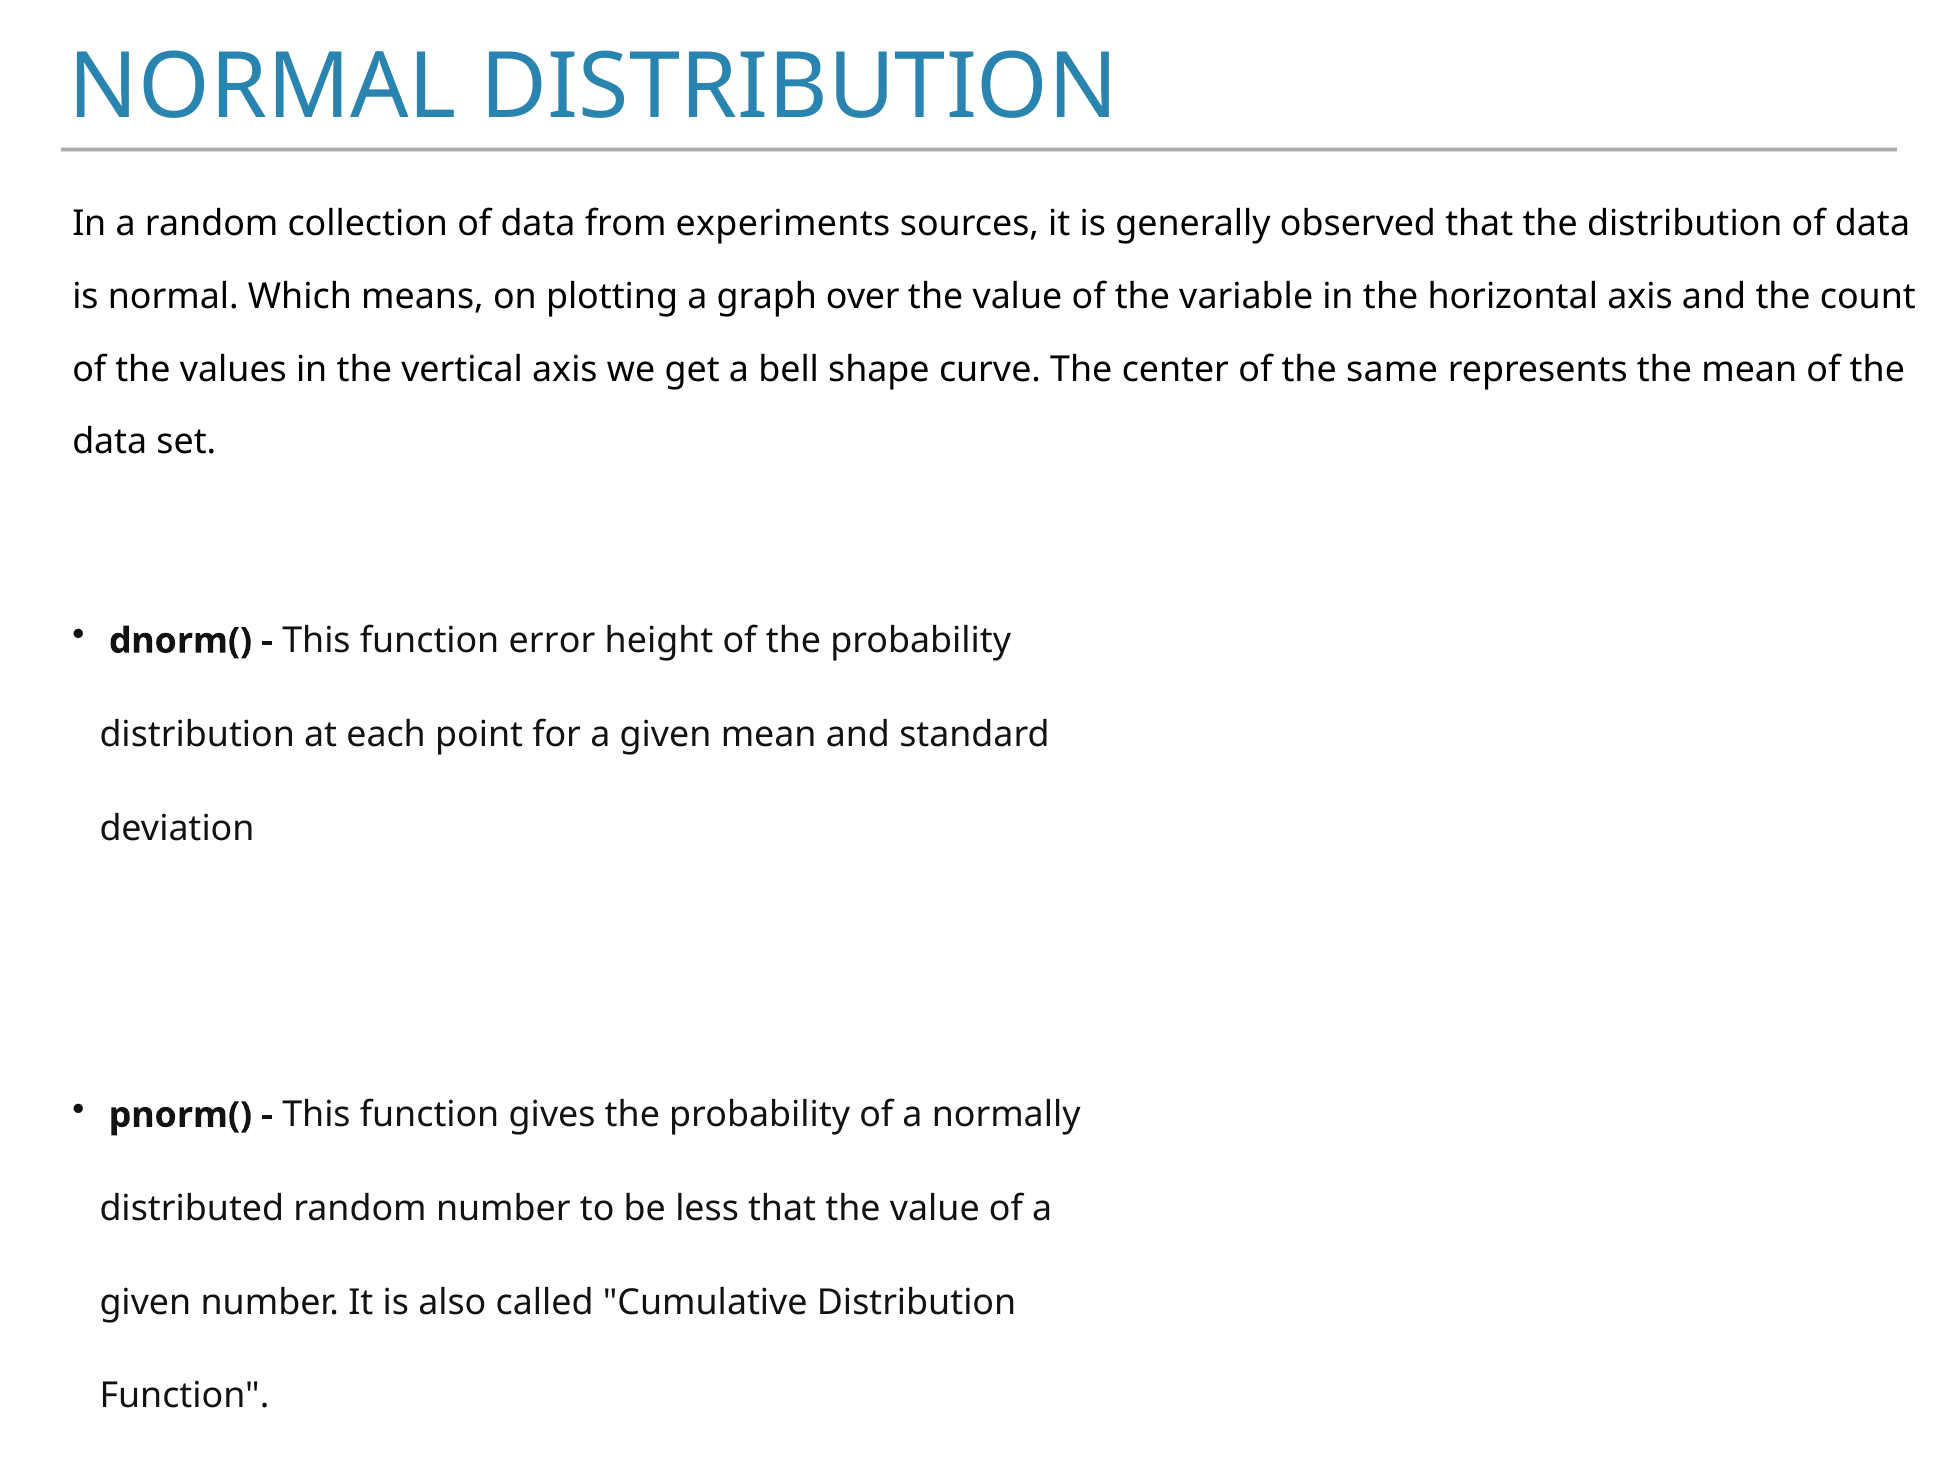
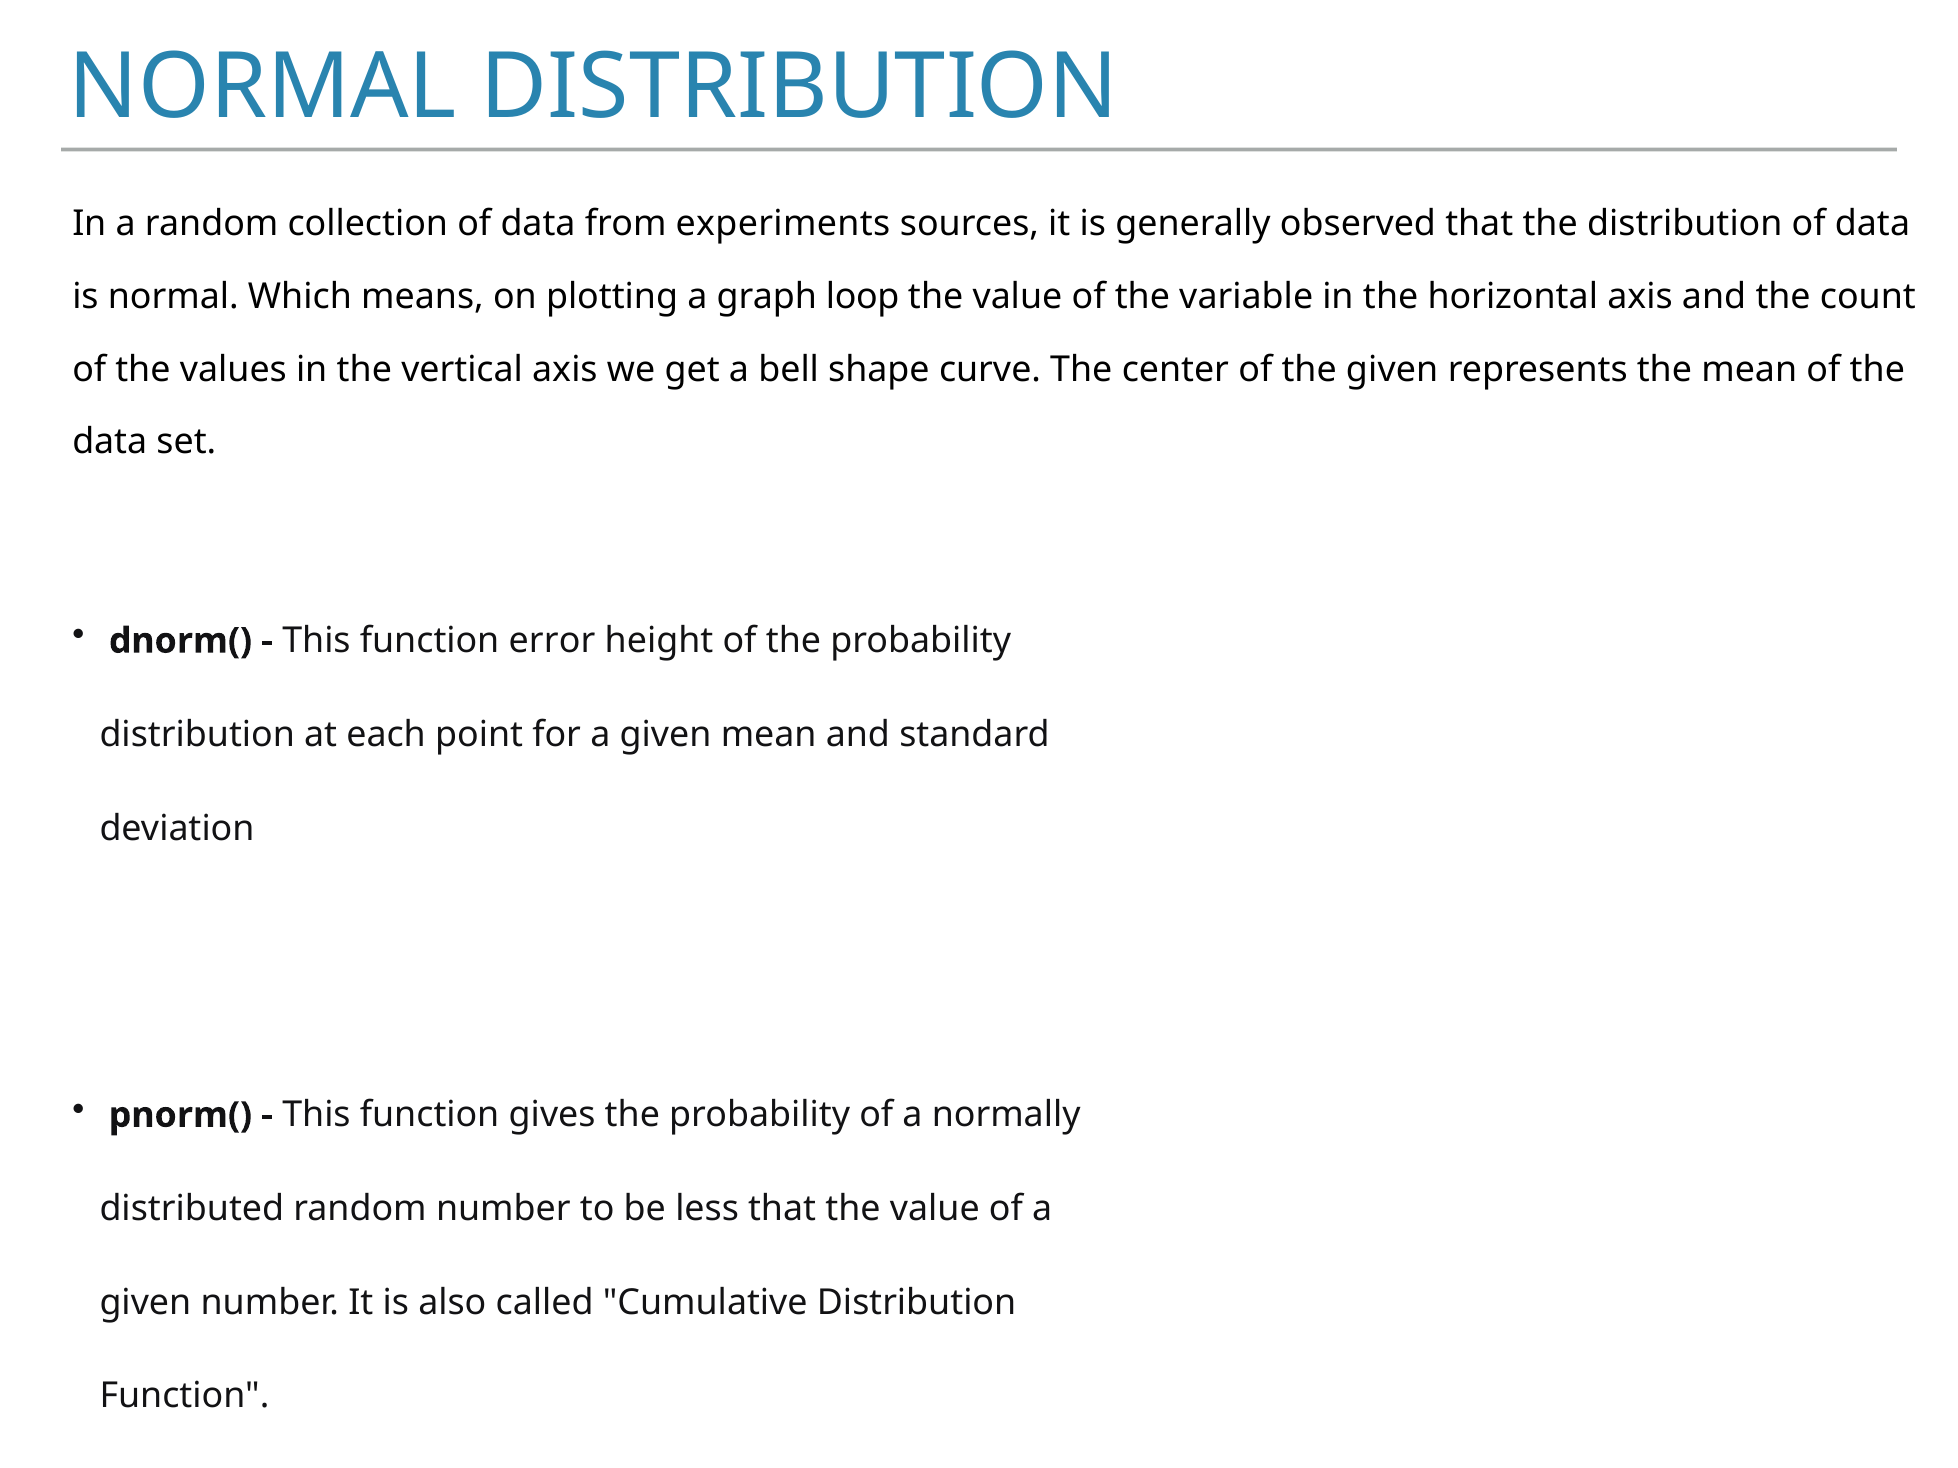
over: over -> loop (863, 297)
the same: same -> given (1392, 370)
